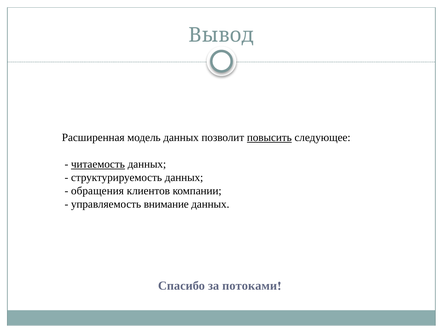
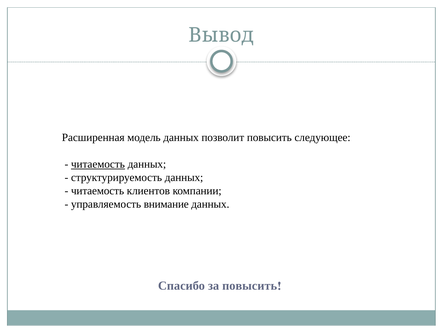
повысить underline: present -> none (269, 137)
обращения: обращения -> читаемость (98, 190)
за потоками: потоками -> повысить (250, 285)
